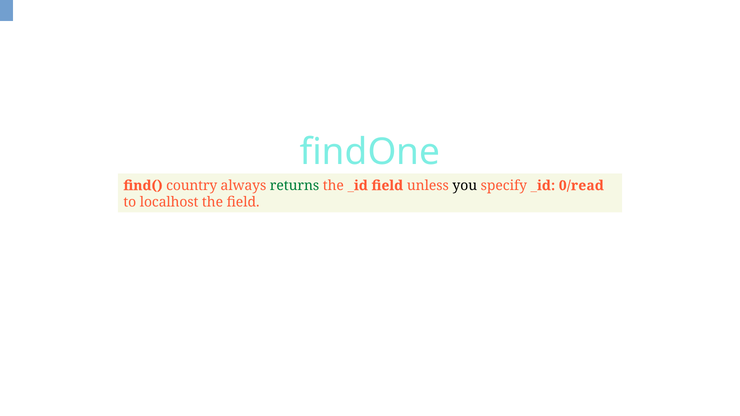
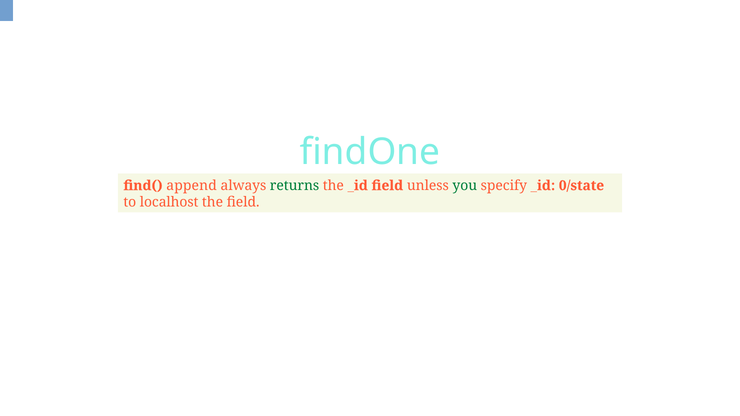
country: country -> append (192, 186)
you colour: black -> green (465, 186)
0/read: 0/read -> 0/state (581, 186)
